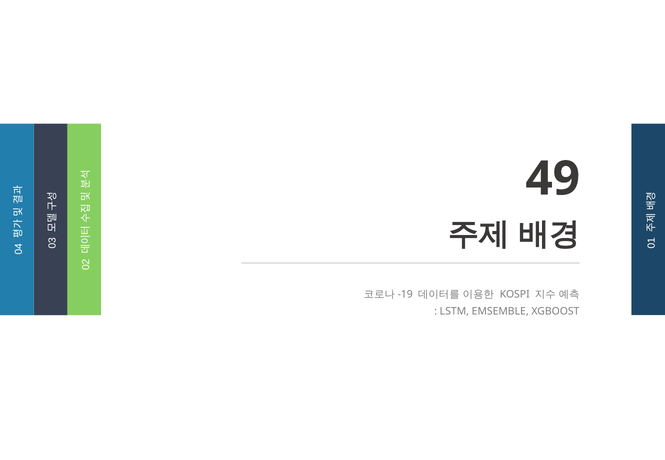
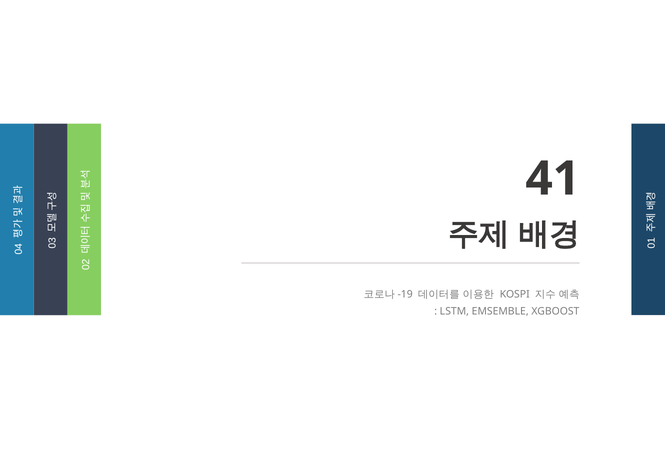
49: 49 -> 41 (553, 179)
